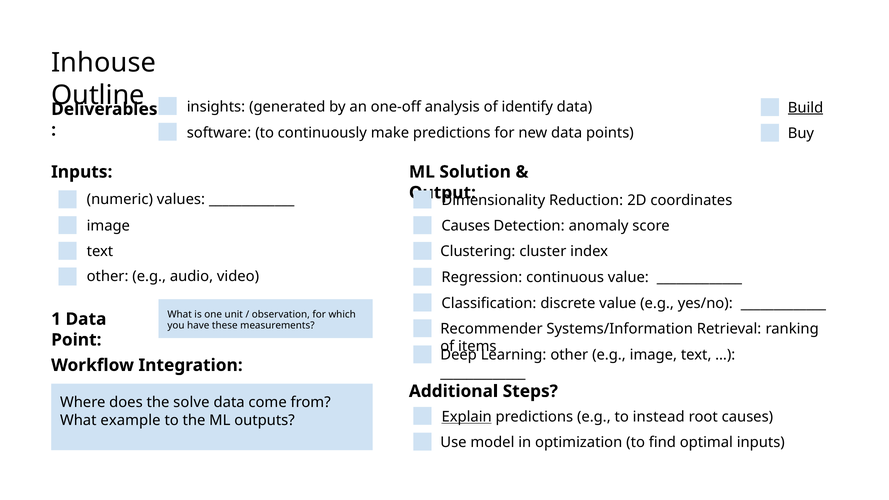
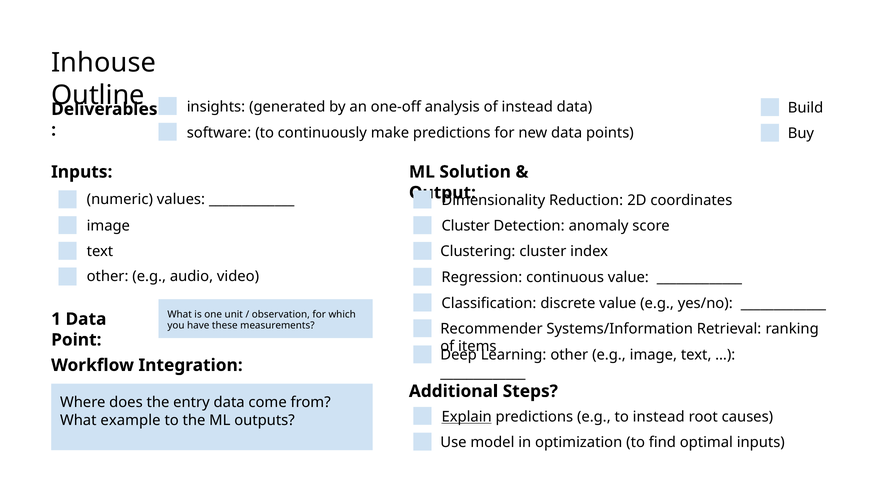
of identify: identify -> instead (527, 107)
Build underline: present -> none (806, 108)
Causes: Causes -> Cluster (466, 226)
solve: solve -> entry (191, 403)
